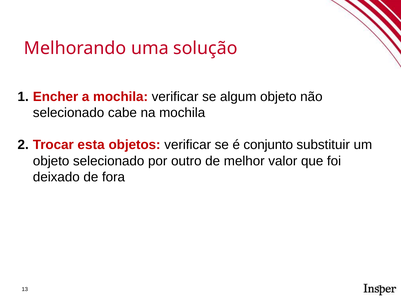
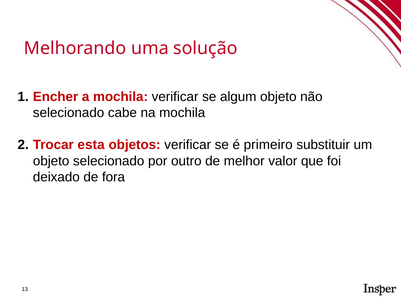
conjunto: conjunto -> primeiro (268, 145)
